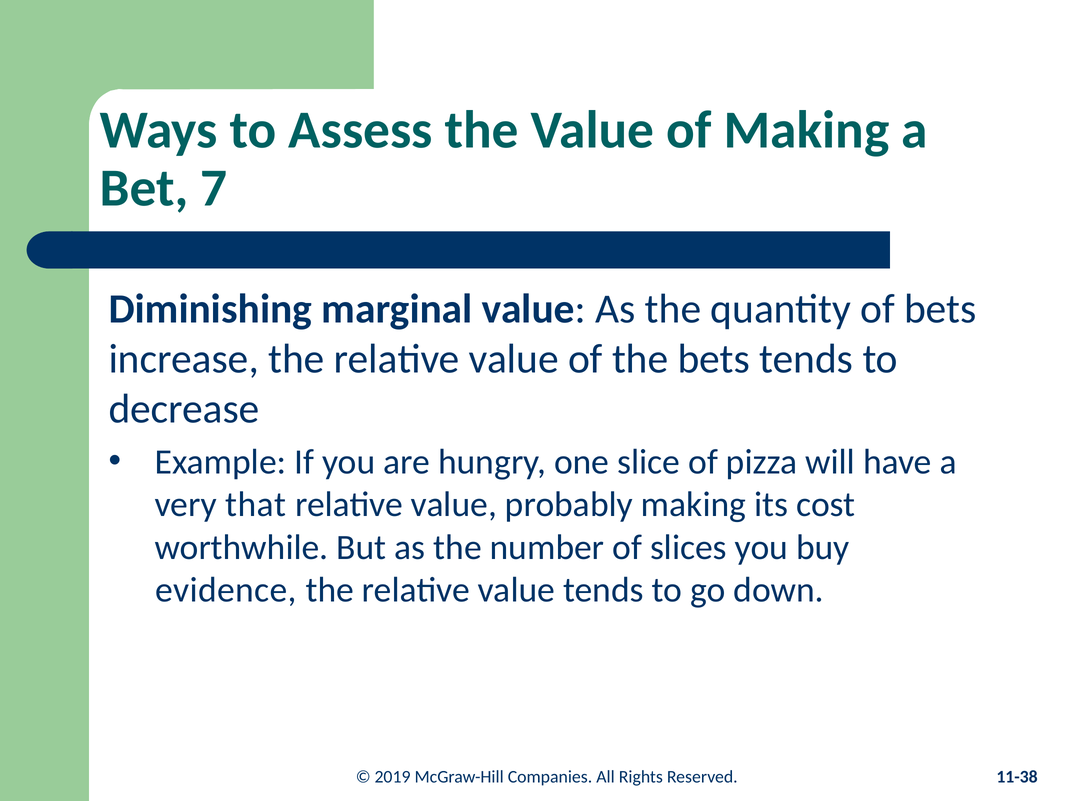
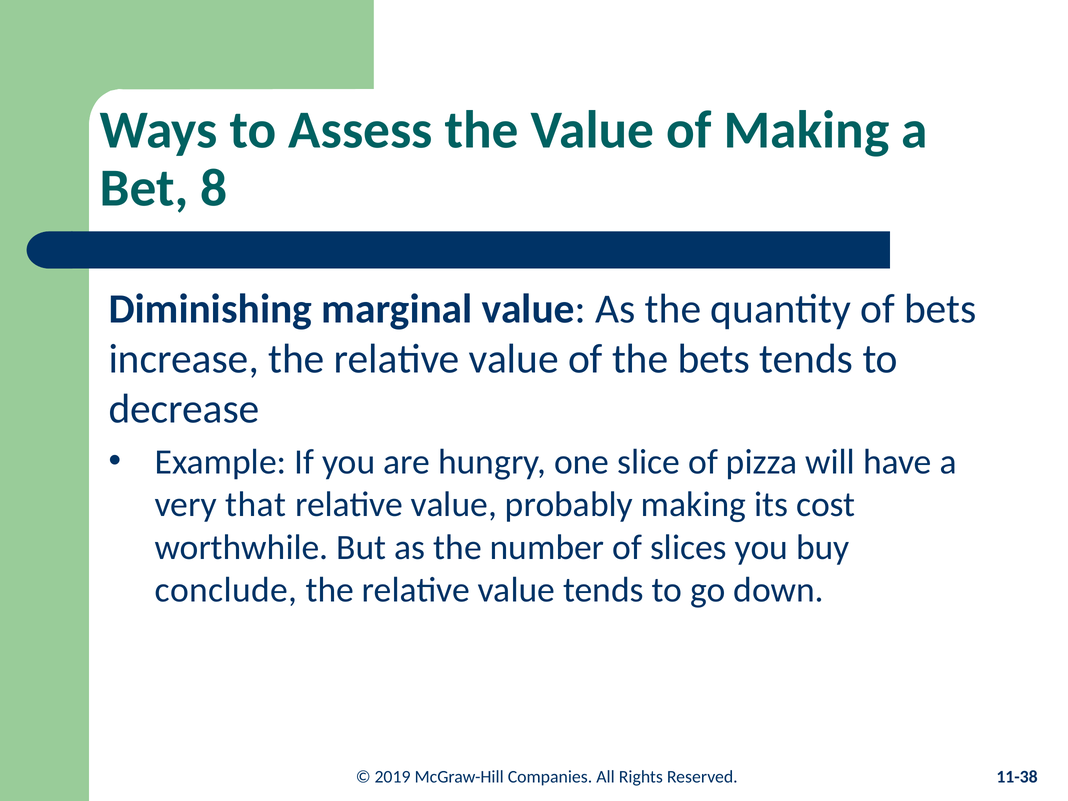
7: 7 -> 8 (214, 188)
evidence: evidence -> conclude (226, 590)
